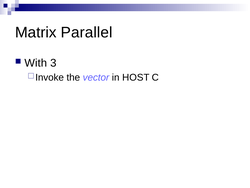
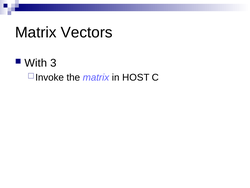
Parallel: Parallel -> Vectors (87, 32)
the vector: vector -> matrix (96, 77)
